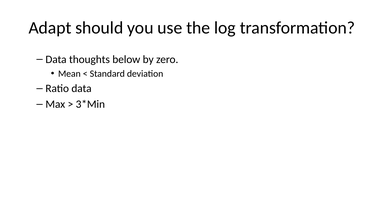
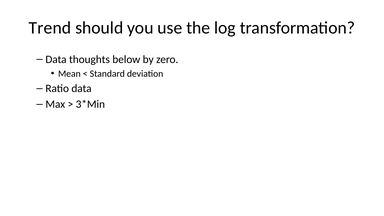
Adapt: Adapt -> Trend (50, 28)
